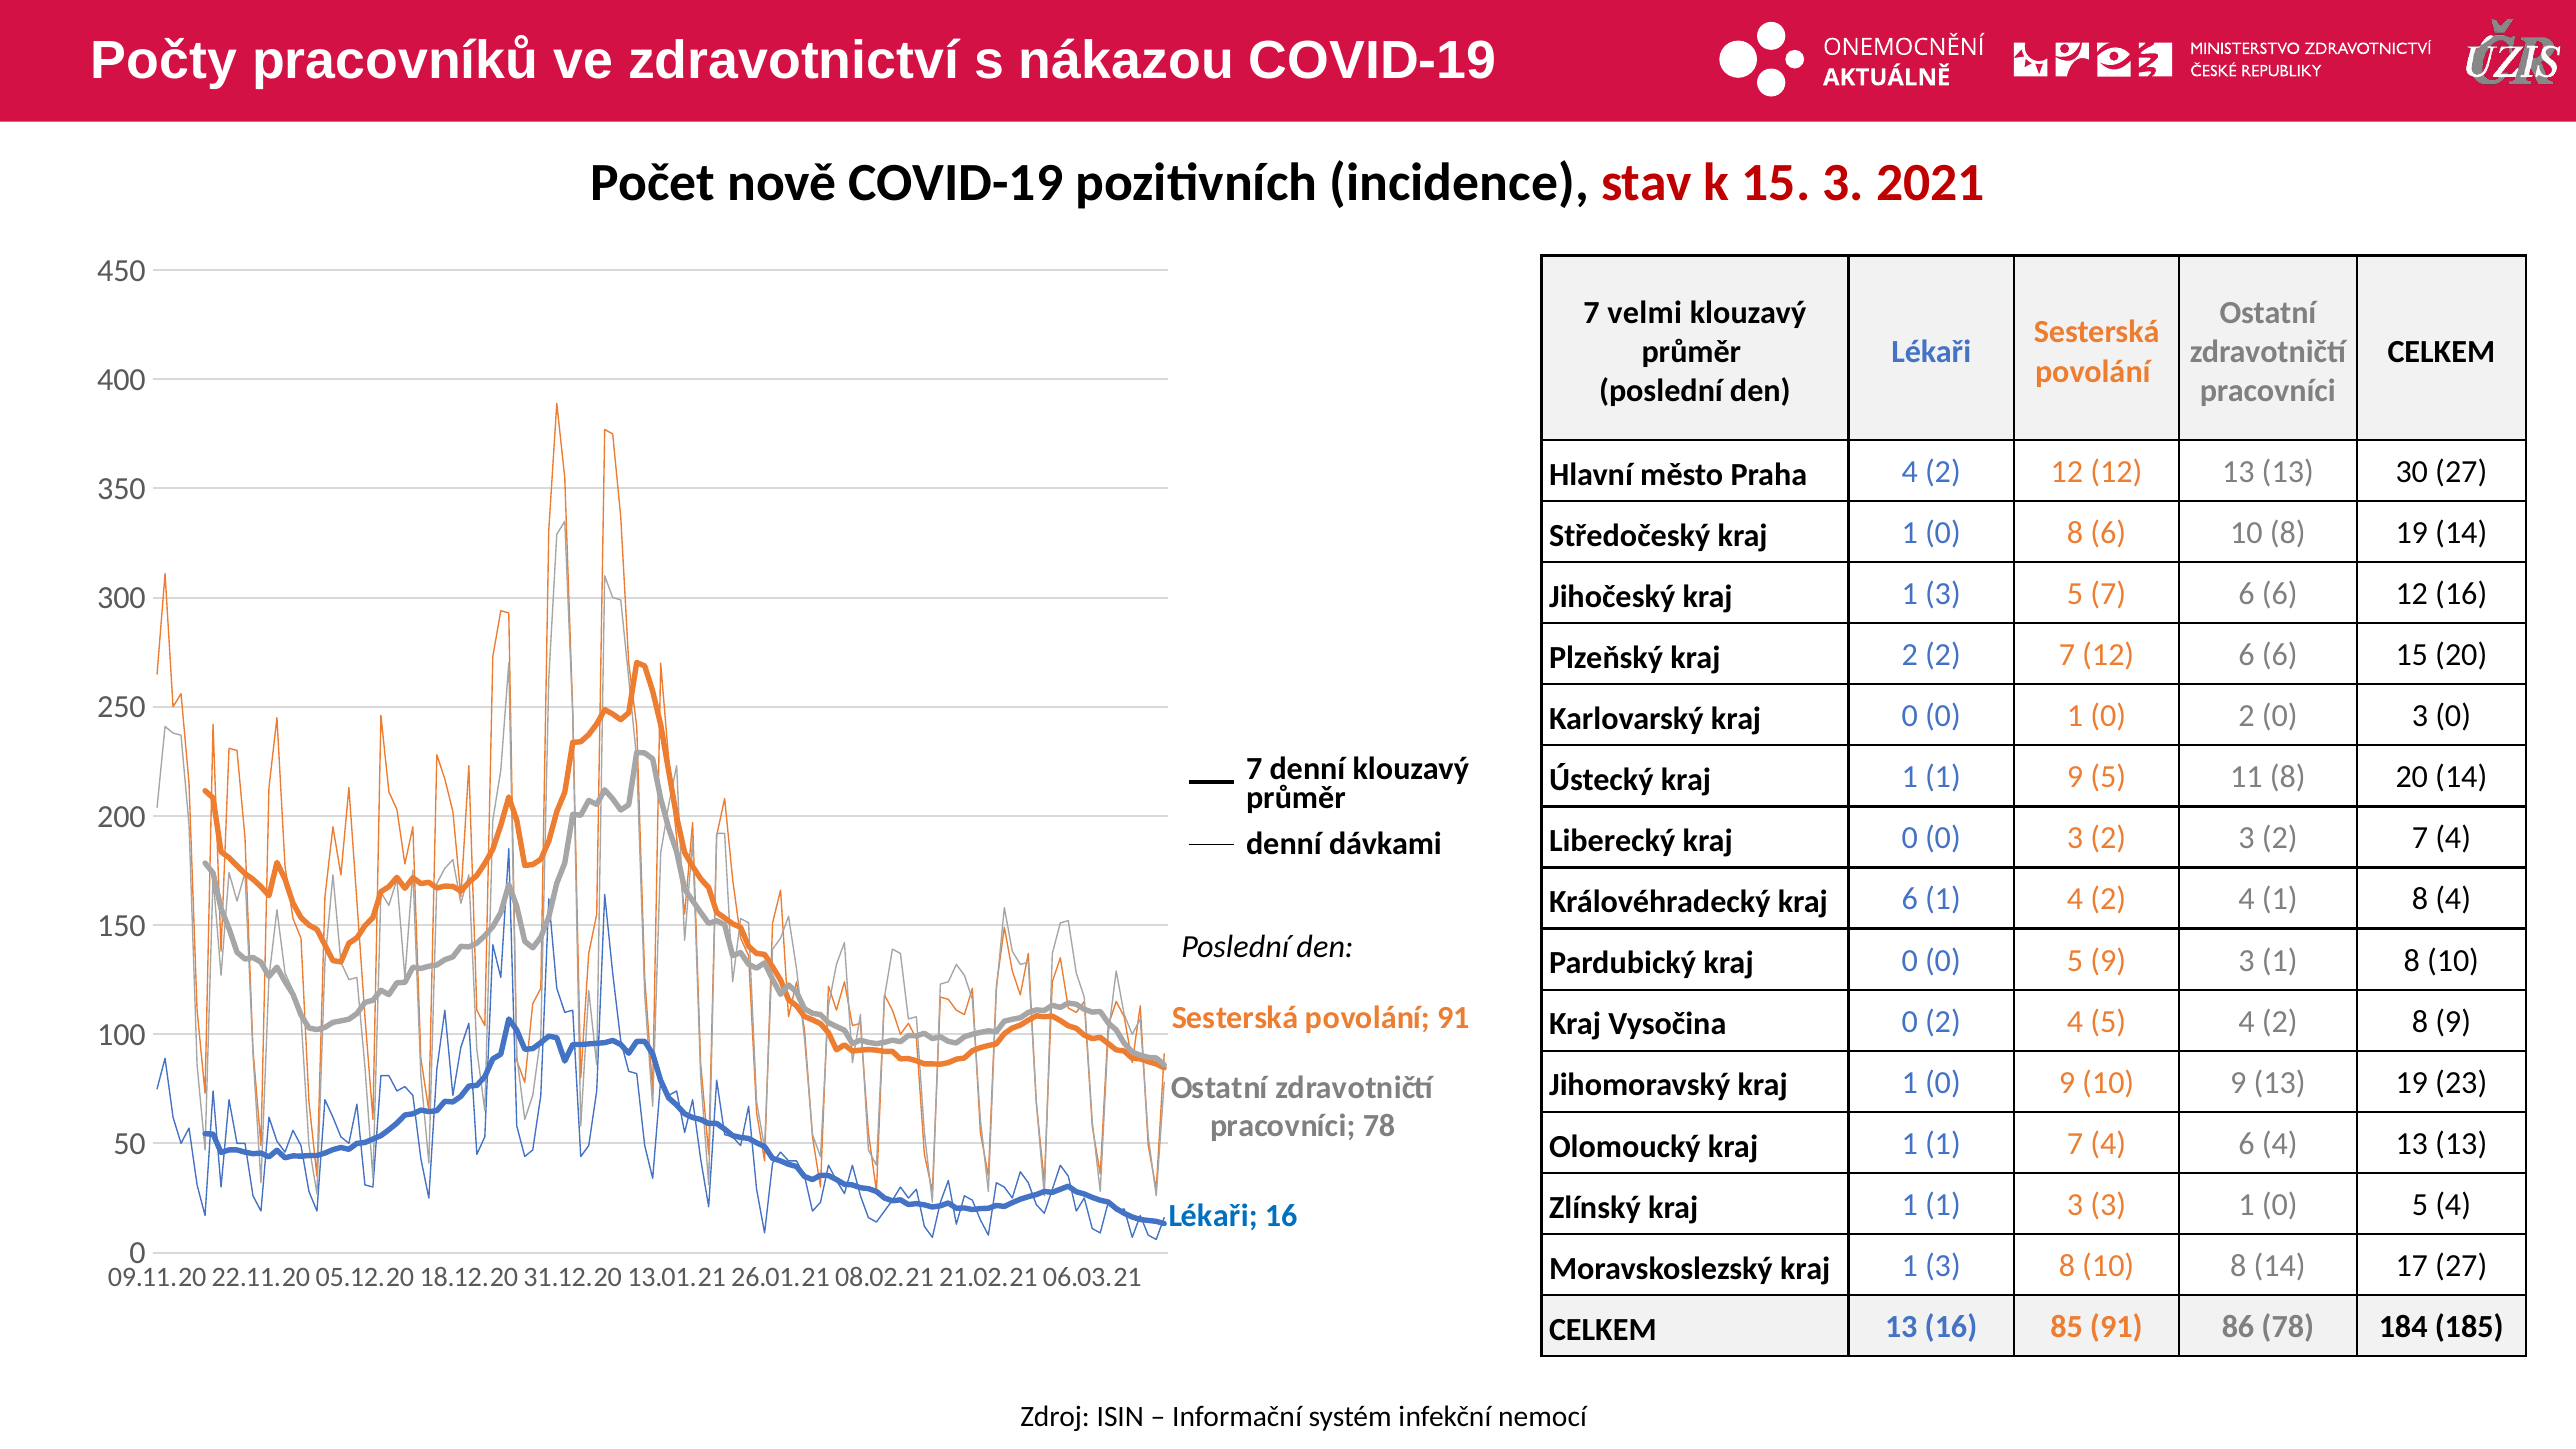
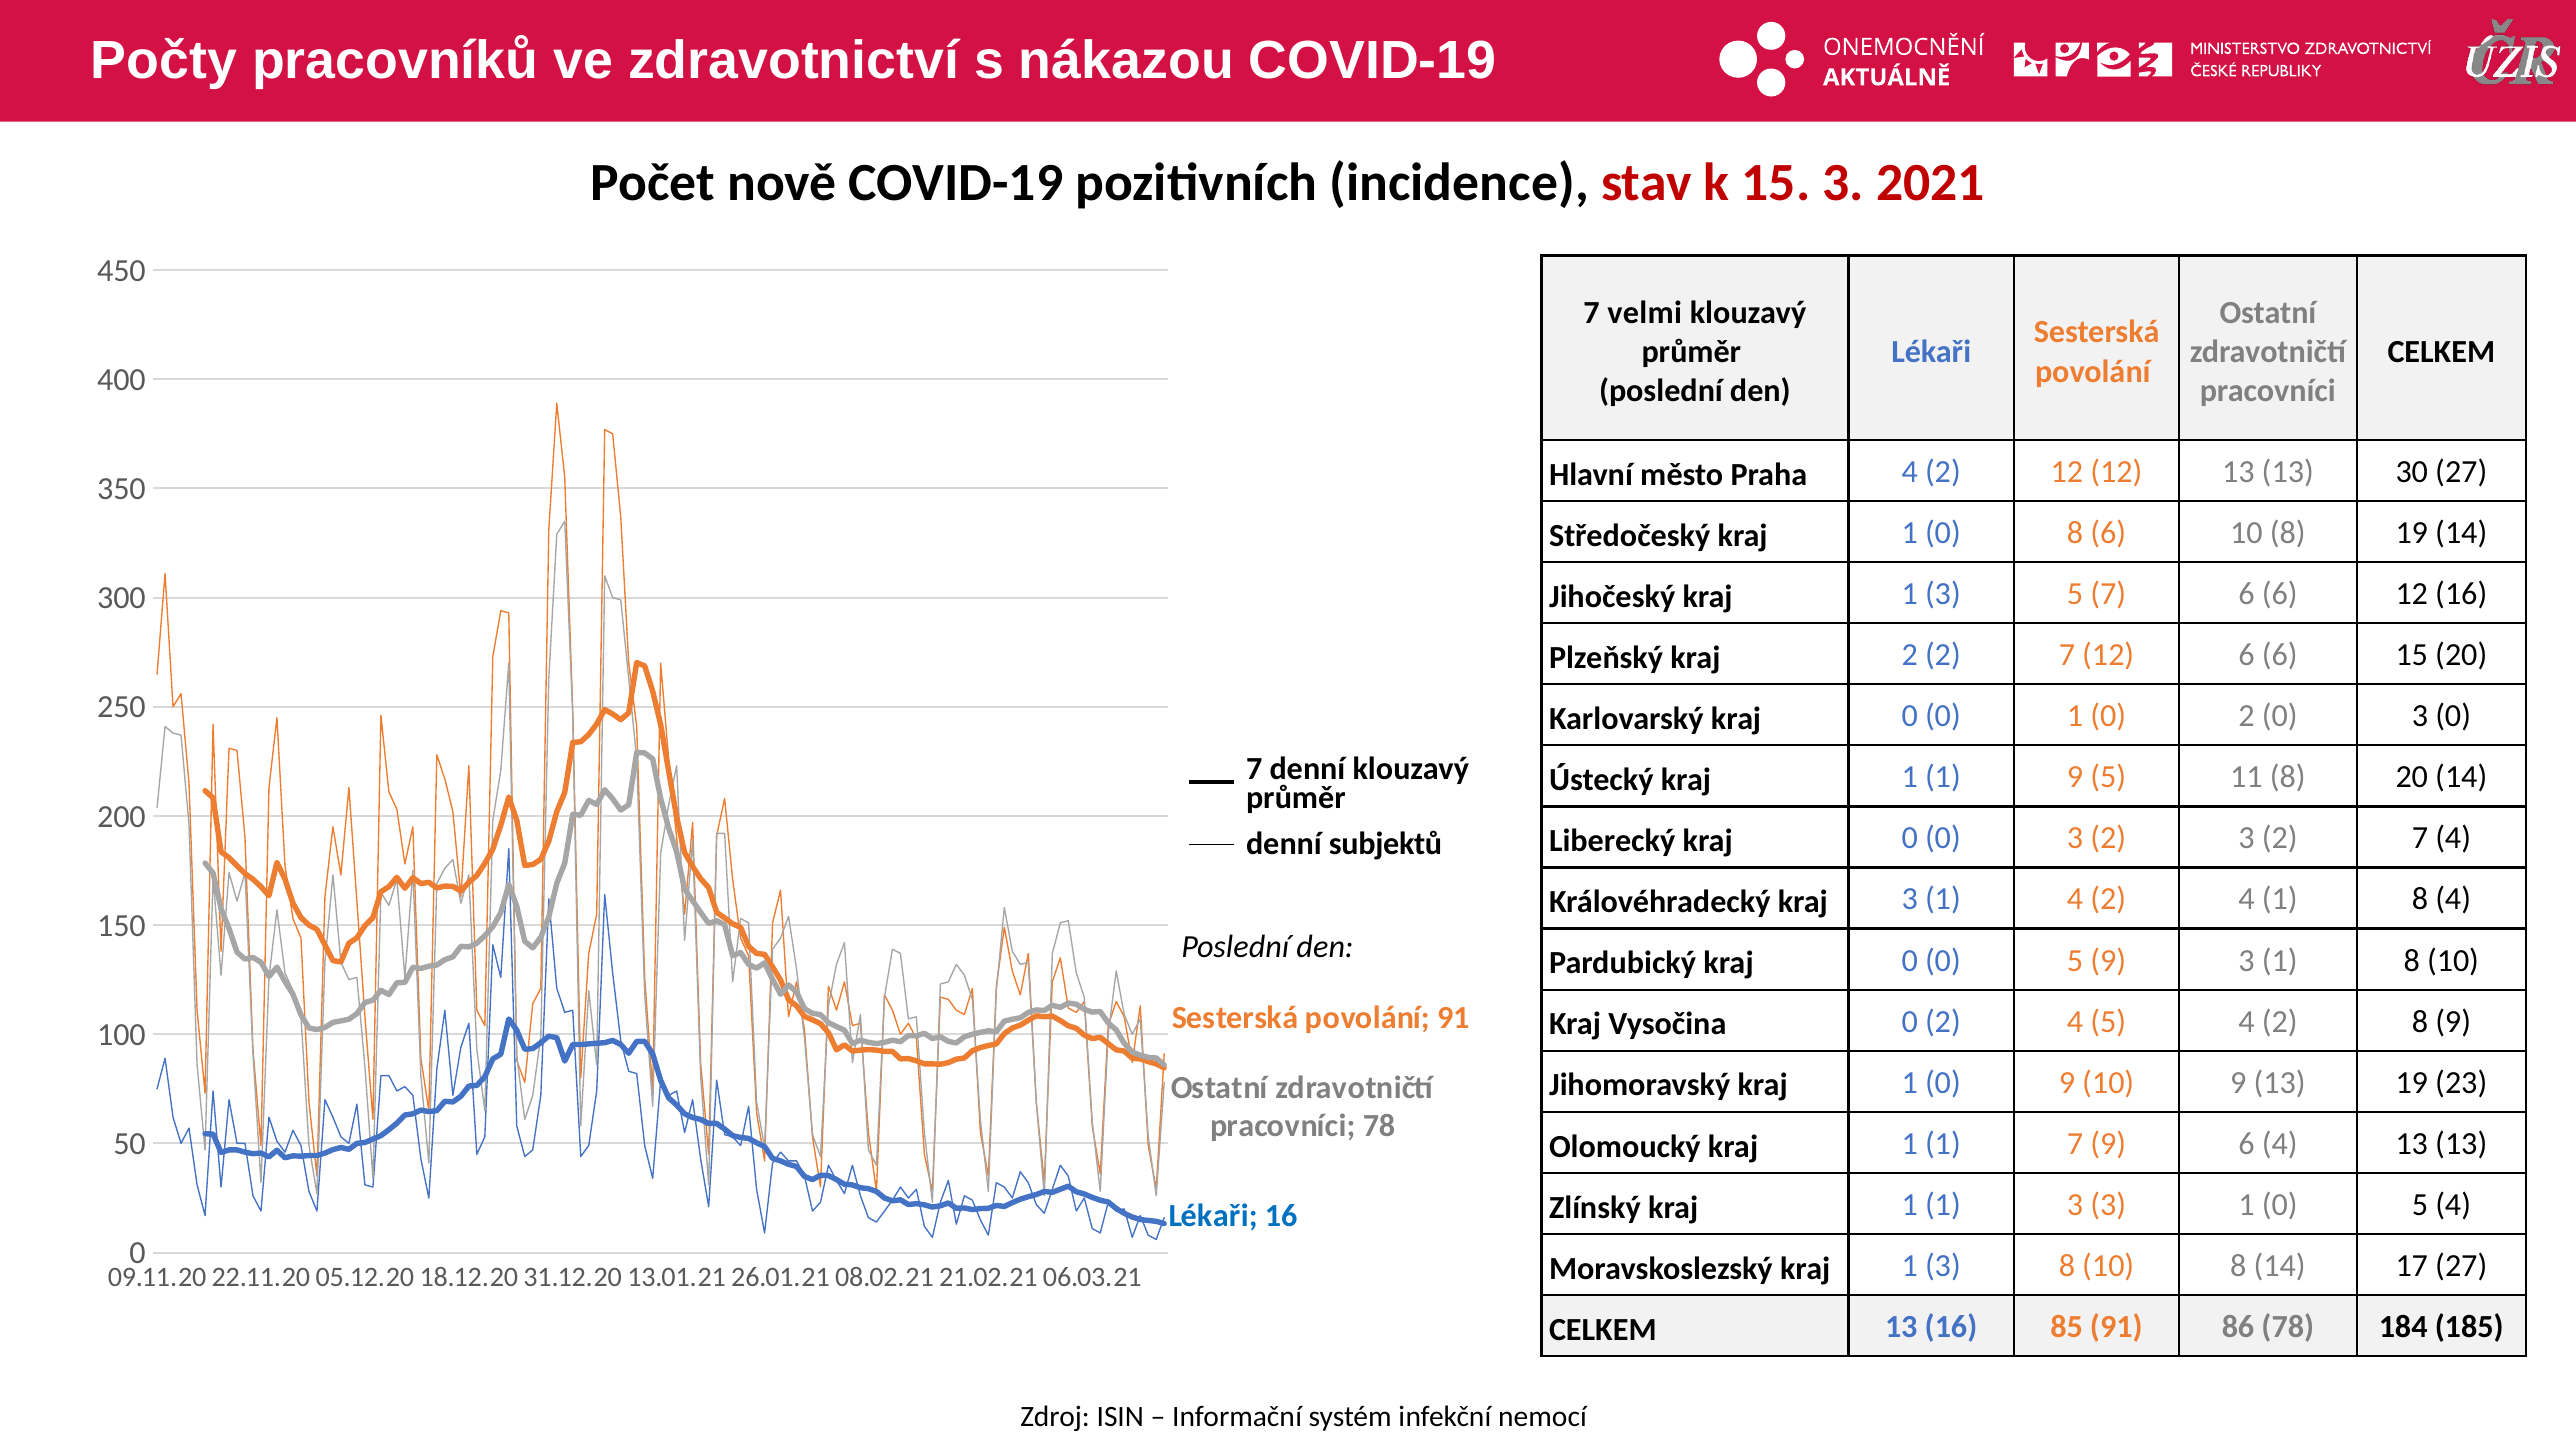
dávkami: dávkami -> subjektů (1386, 844)
kraj 6: 6 -> 3 (1910, 899)
1 7 4: 4 -> 9 (2108, 1144)
